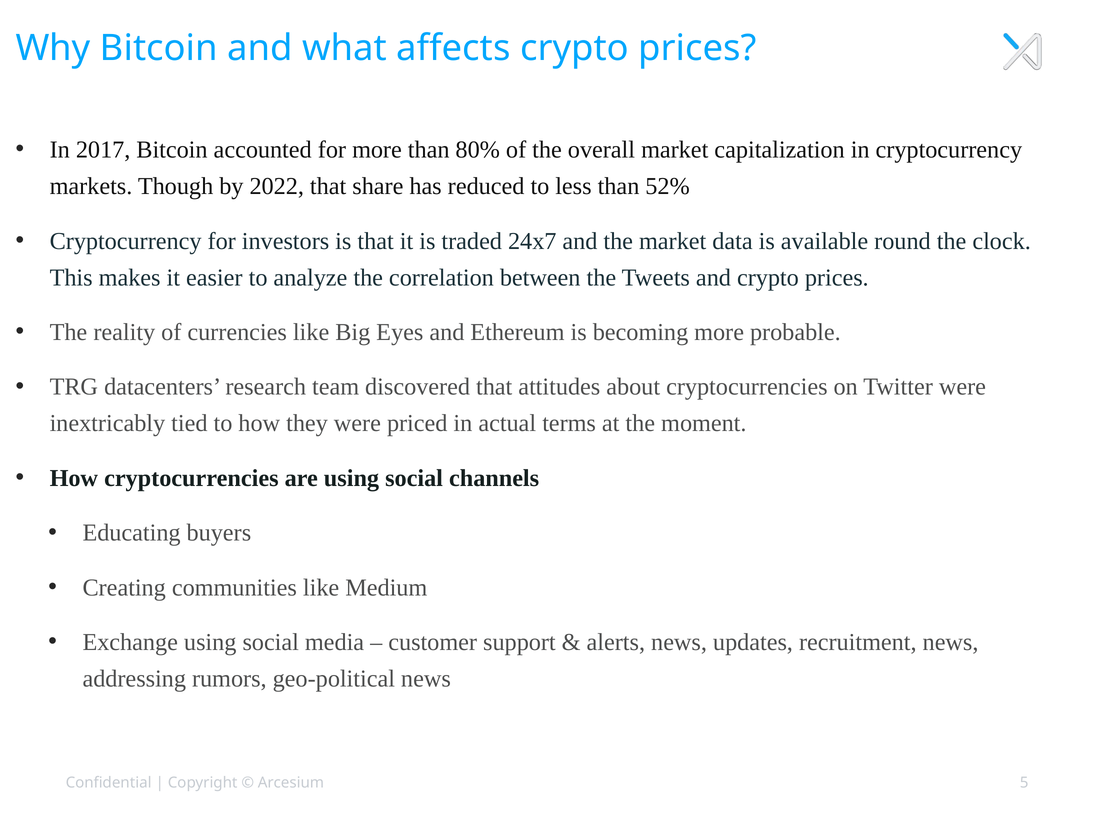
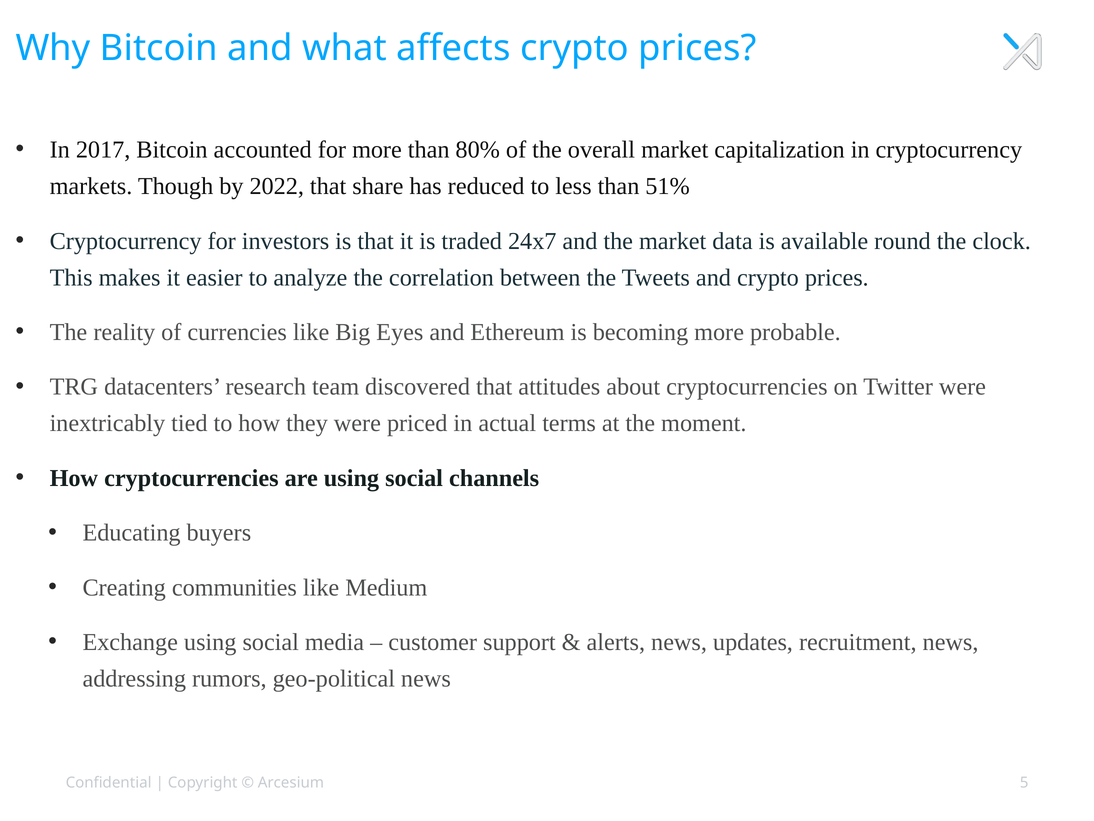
52%: 52% -> 51% (668, 186)
